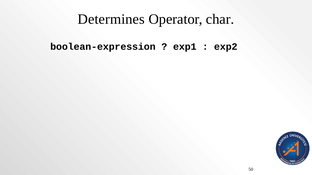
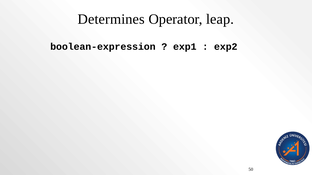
char: char -> leap (220, 19)
